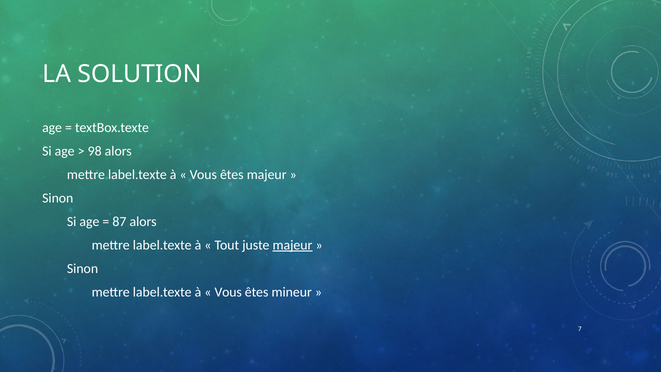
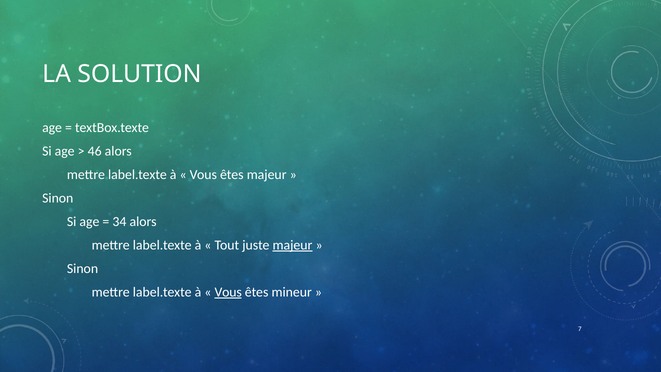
98: 98 -> 46 (95, 151)
87: 87 -> 34 (119, 222)
Vous underline: none -> present (228, 292)
